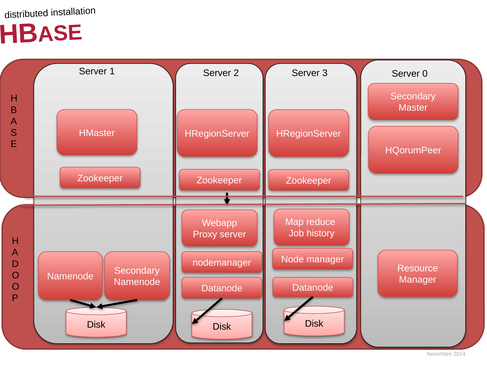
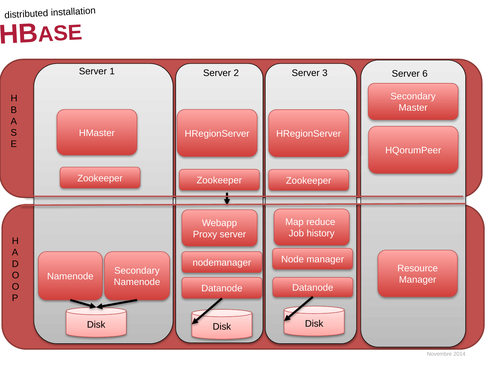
0: 0 -> 6 (425, 74)
